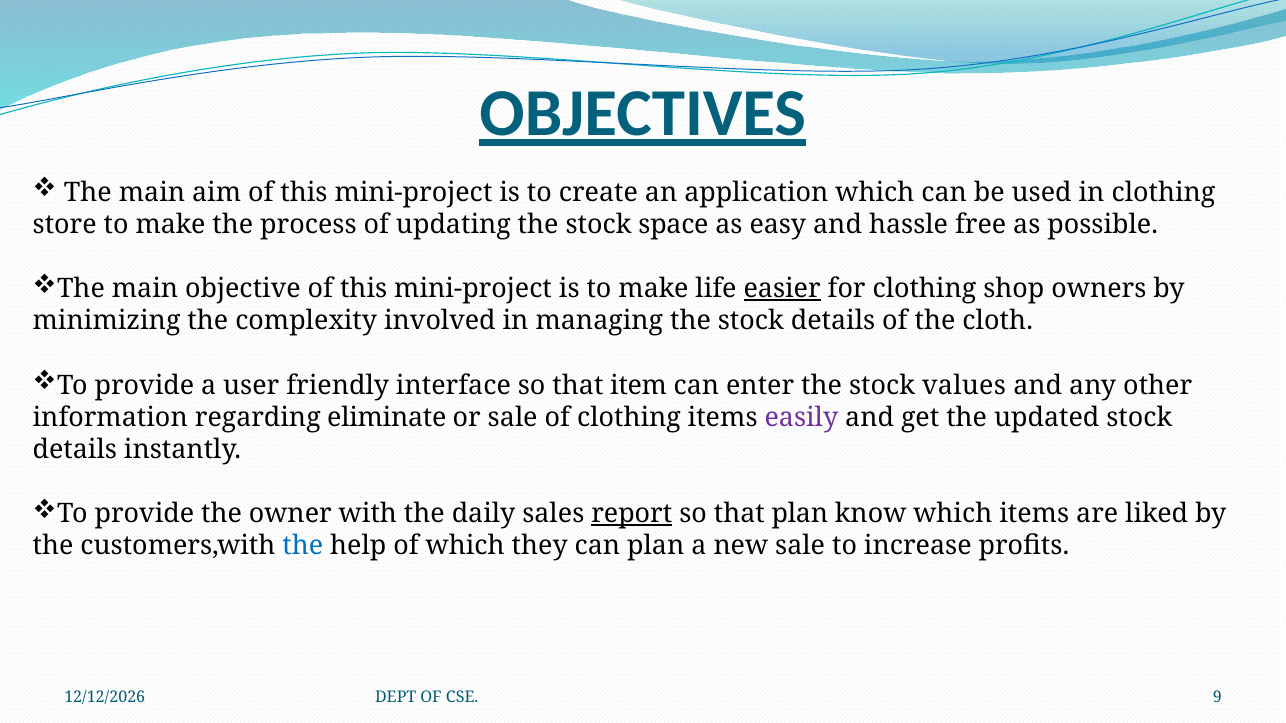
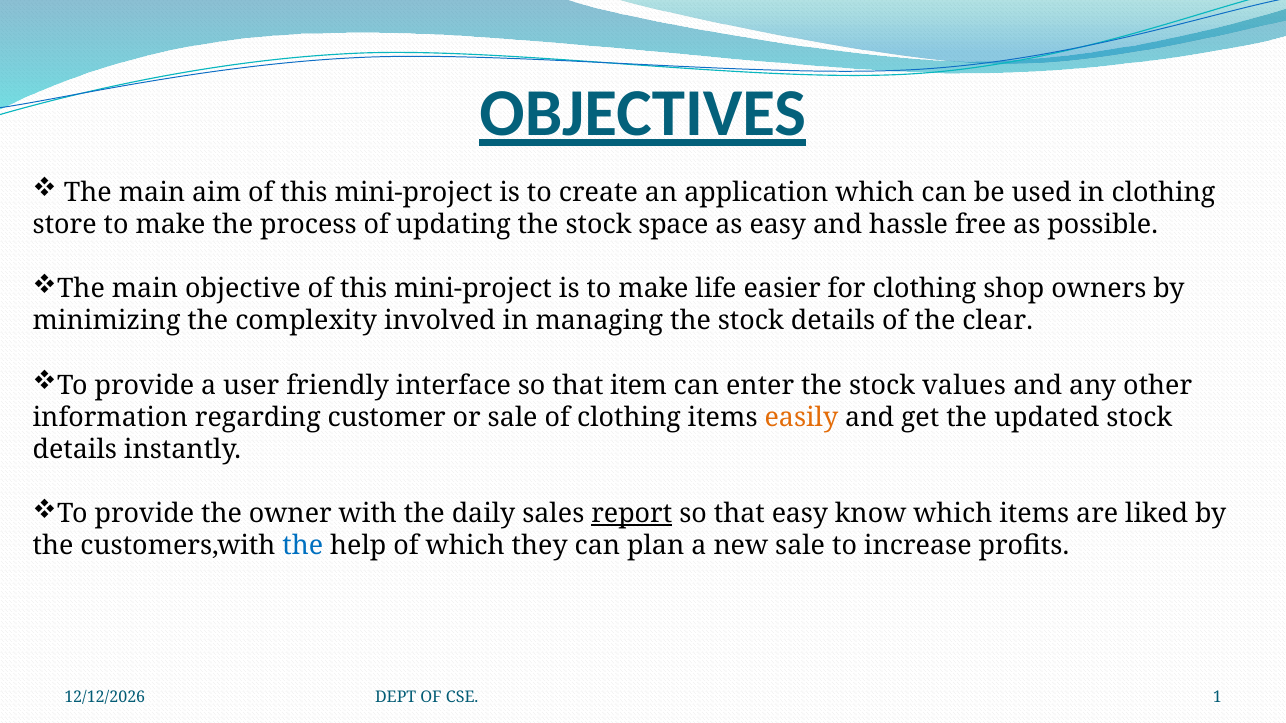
easier underline: present -> none (782, 289)
cloth: cloth -> clear (998, 321)
eliminate: eliminate -> customer (387, 418)
easily colour: purple -> orange (801, 418)
that plan: plan -> easy (800, 514)
9: 9 -> 1 (1217, 698)
